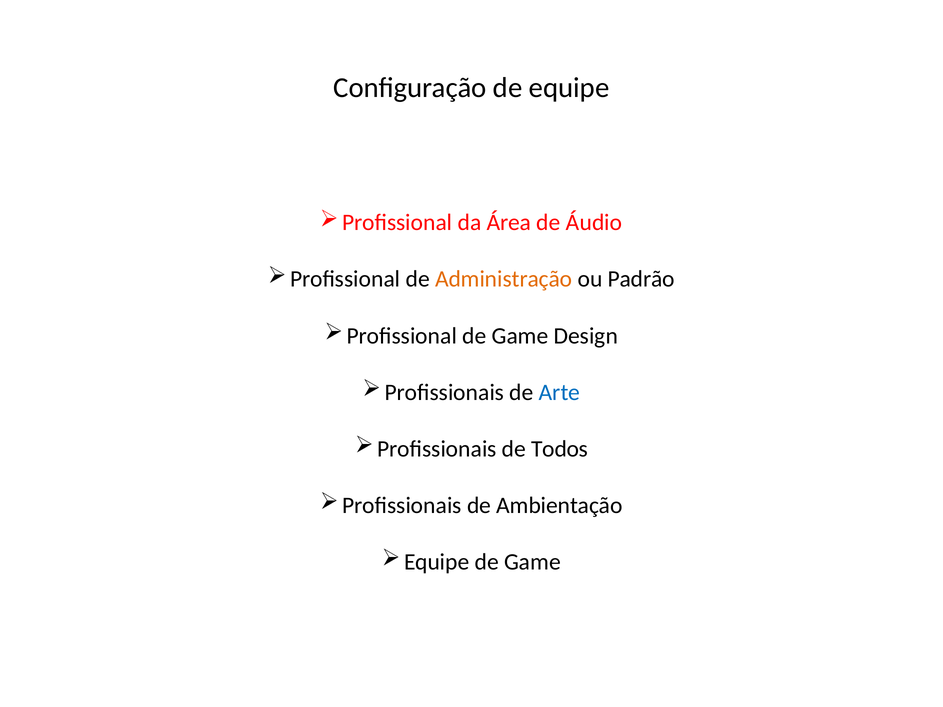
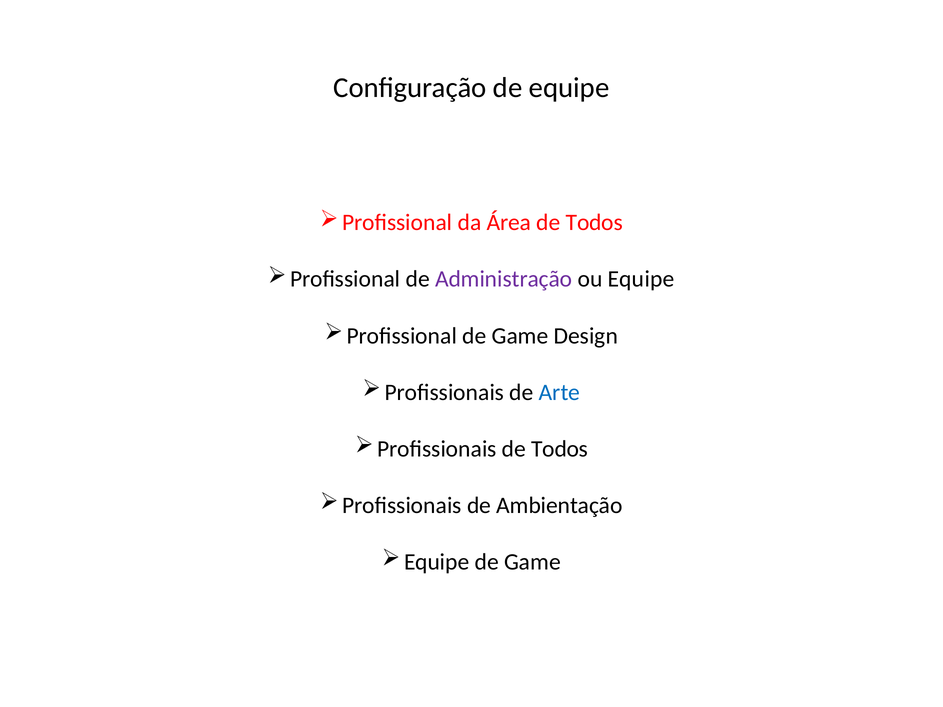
Área de Áudio: Áudio -> Todos (594, 223)
Administração colour: orange -> purple (504, 279)
ou Padrão: Padrão -> Equipe (641, 279)
